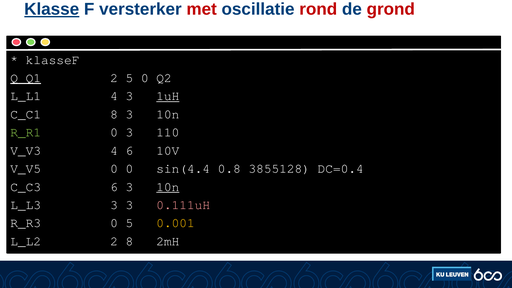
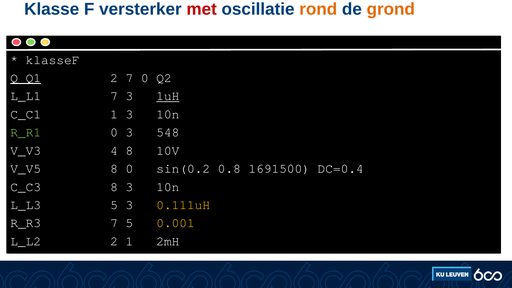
Klasse underline: present -> none (52, 9)
rond colour: red -> orange (318, 9)
grond colour: red -> orange (391, 9)
2 5: 5 -> 7 (129, 78)
L_L1 4: 4 -> 7 (114, 96)
C_C1 8: 8 -> 1 (114, 114)
110: 110 -> 548 (168, 132)
4 6: 6 -> 8 (129, 151)
V_V5 0: 0 -> 8 (114, 169)
sin(4.4: sin(4.4 -> sin(0.2 (183, 169)
3855128: 3855128 -> 1691500 (279, 169)
C_C3 6: 6 -> 8 (114, 187)
10n underline: present -> none (168, 187)
L_L3 3: 3 -> 5 (114, 205)
0.111uH colour: pink -> yellow (183, 205)
R_R3 0: 0 -> 7 (114, 223)
2 8: 8 -> 1 (129, 241)
